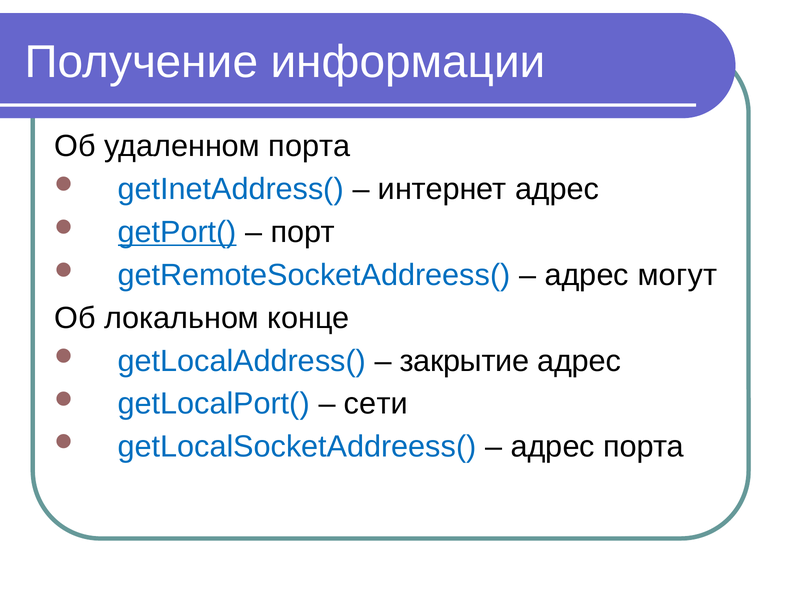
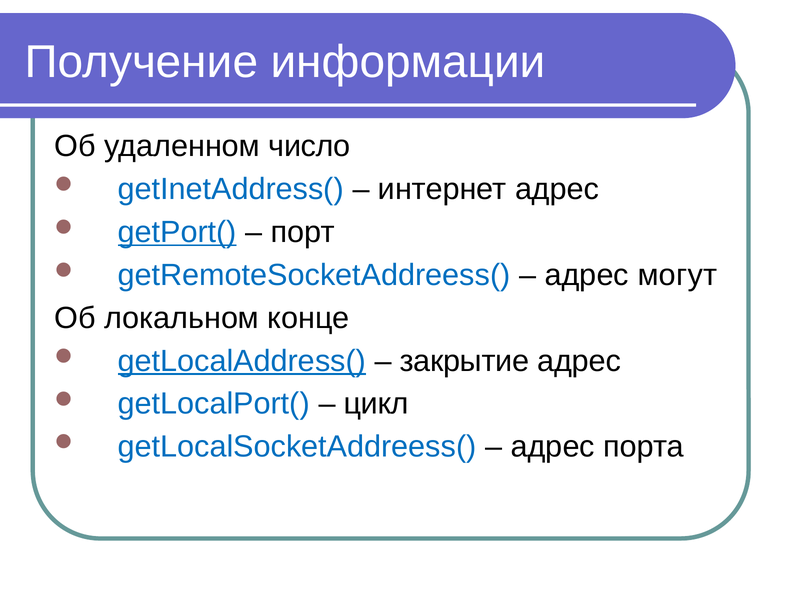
удаленном порта: порта -> число (310, 146)
getLocalAddress( underline: none -> present (242, 361)
сети: сети -> цикл (376, 404)
